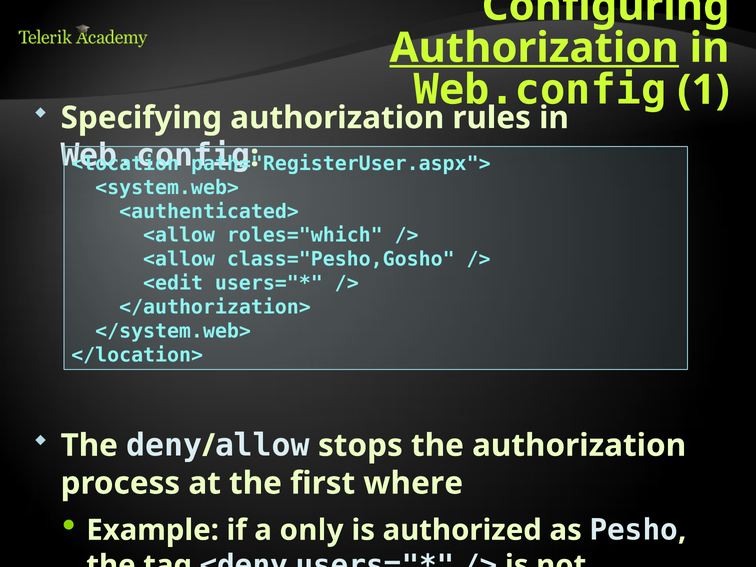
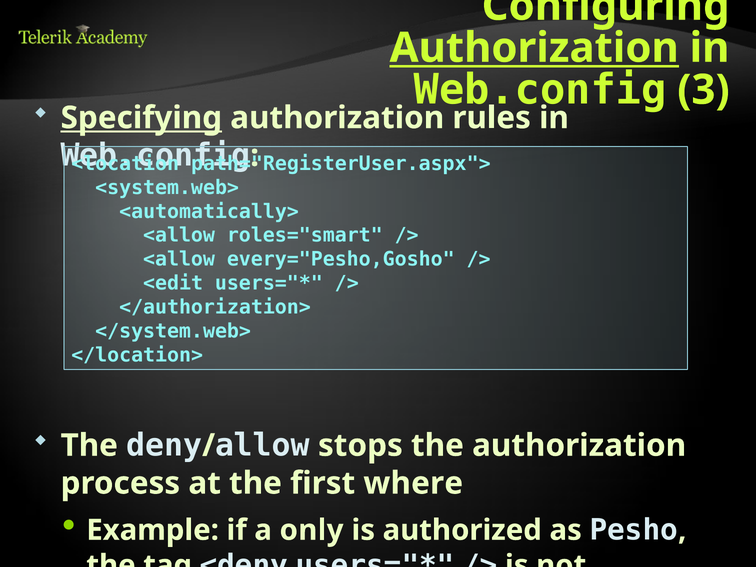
1: 1 -> 3 (703, 90)
Specifying underline: none -> present (141, 118)
<authenticated>: <authenticated> -> <automatically> (209, 211)
roles="which: roles="which -> roles="smart (305, 235)
class="Pesho,Gosho: class="Pesho,Gosho -> every="Pesho,Gosho (341, 259)
